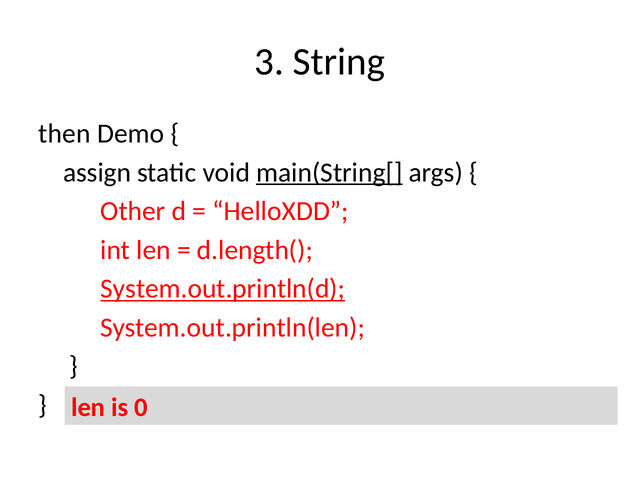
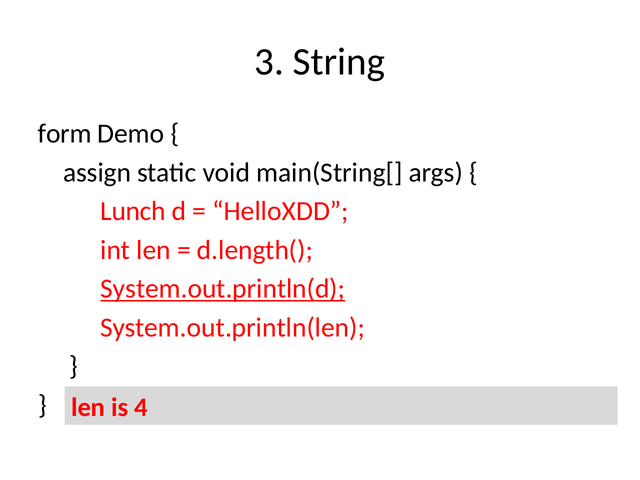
then: then -> form (65, 134)
main(String[ underline: present -> none (329, 172)
Other: Other -> Lunch (133, 211)
0: 0 -> 4 (141, 408)
